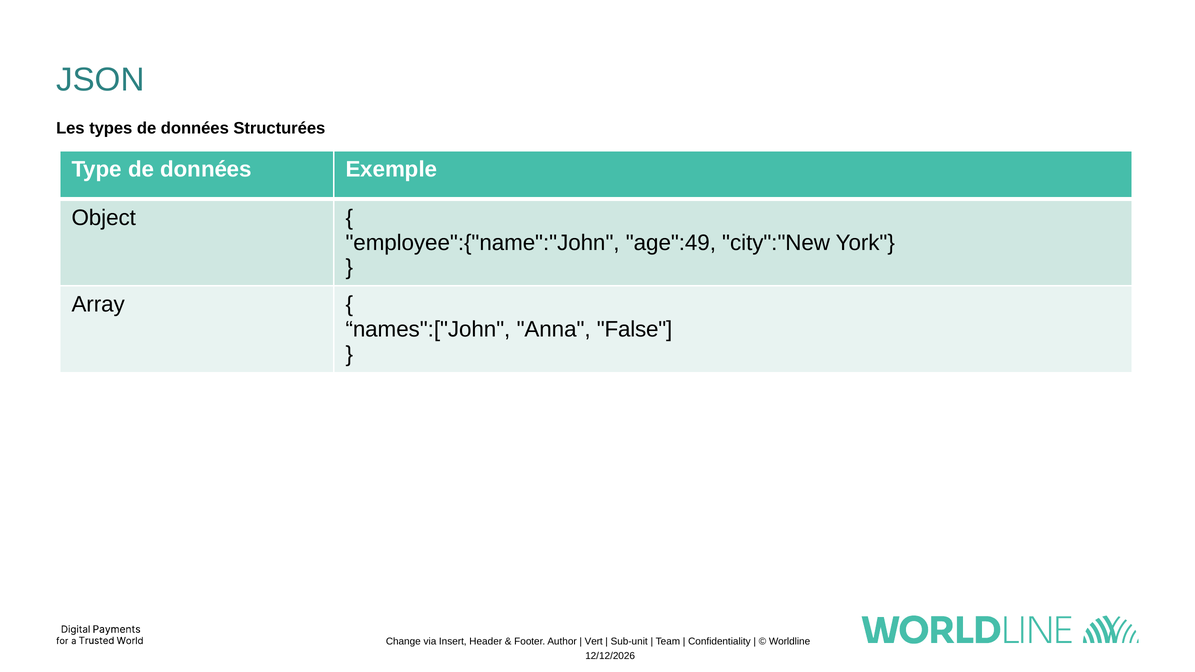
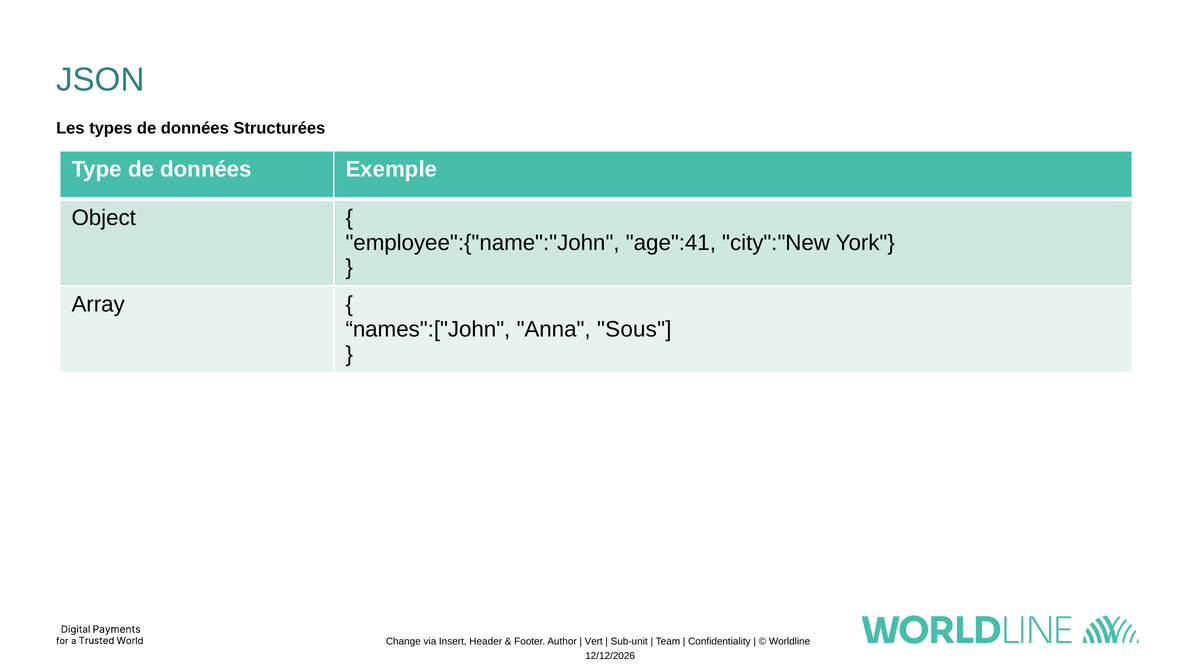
age":49: age":49 -> age":41 (671, 243)
False: False -> Sous (634, 330)
